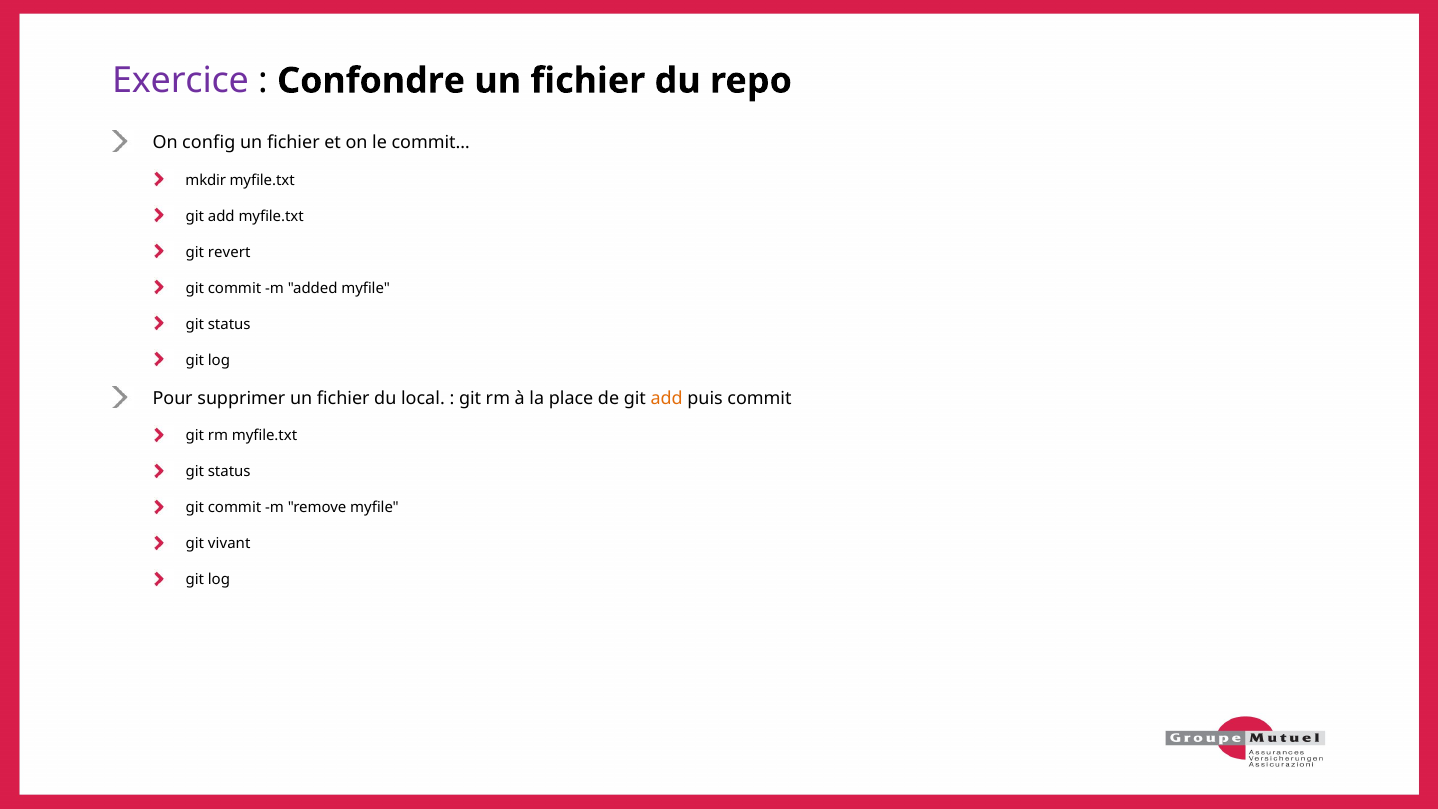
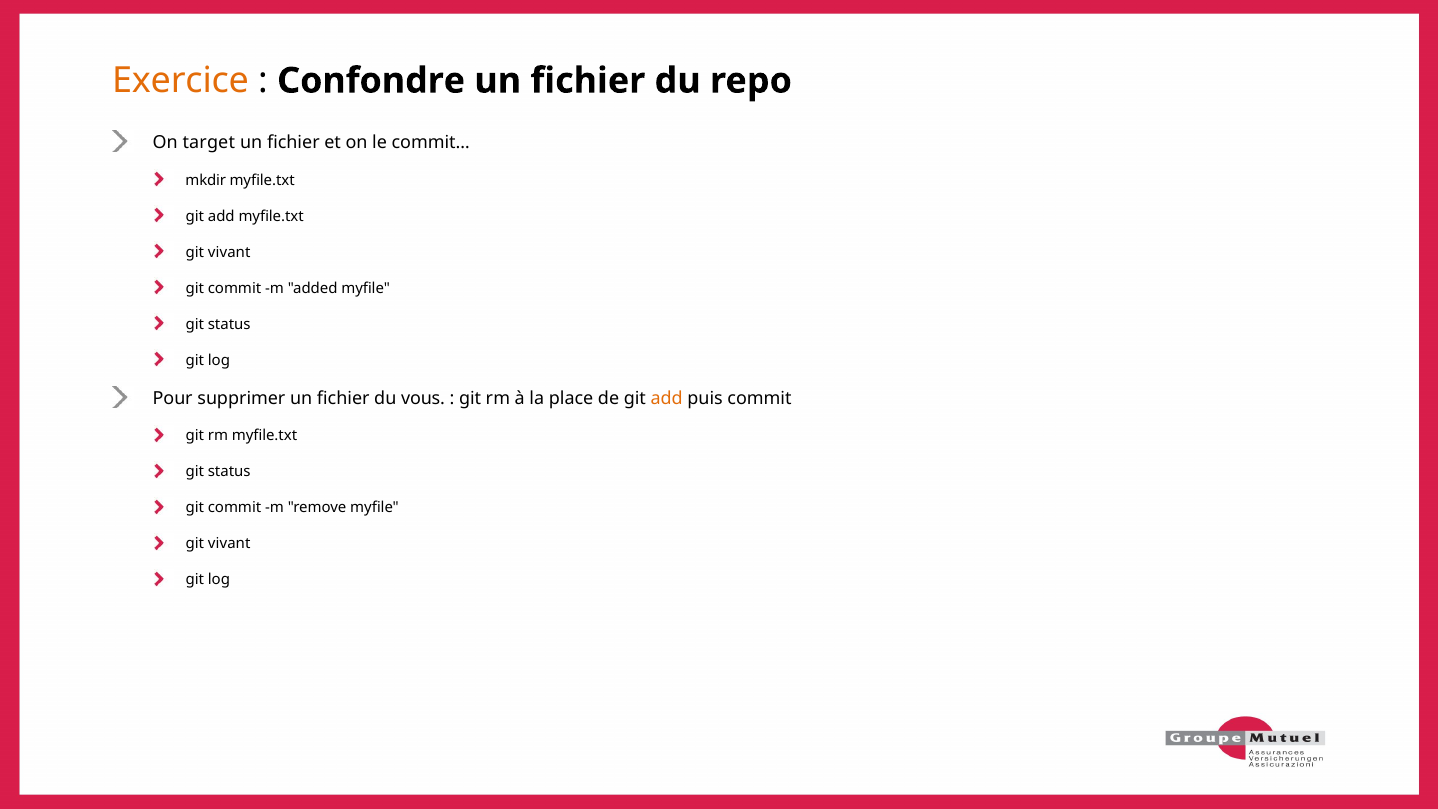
Exercice colour: purple -> orange (181, 81)
config: config -> target (209, 143)
revert: revert -> vivant (229, 252)
local: local -> vous (423, 398)
